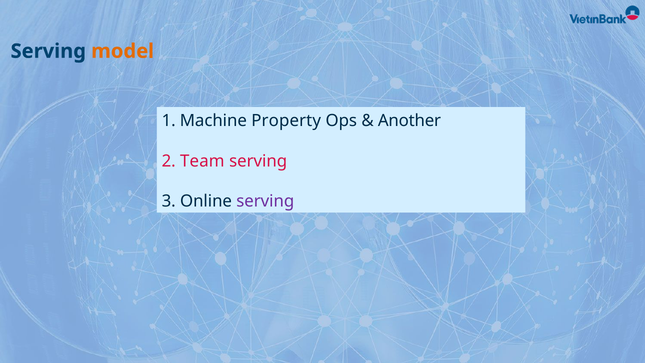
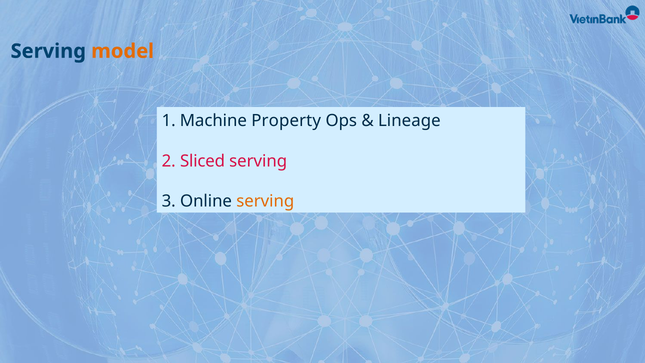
Another: Another -> Lineage (409, 121)
Team: Team -> Sliced (202, 161)
serving colour: purple -> orange (265, 201)
